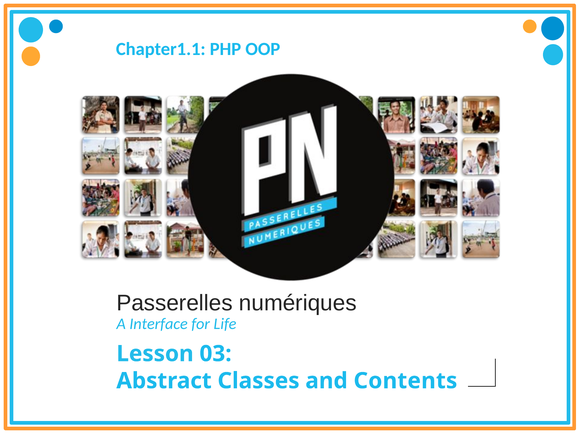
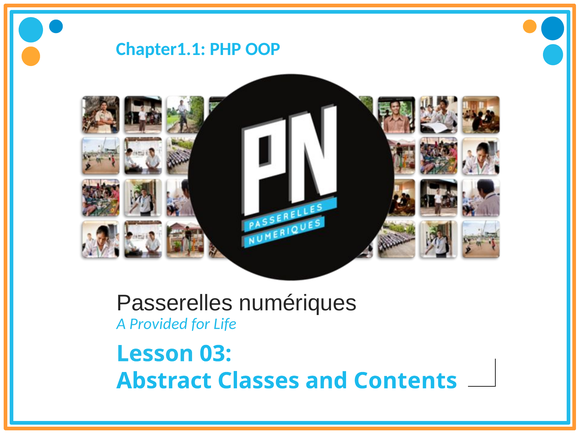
Interface: Interface -> Provided (158, 324)
